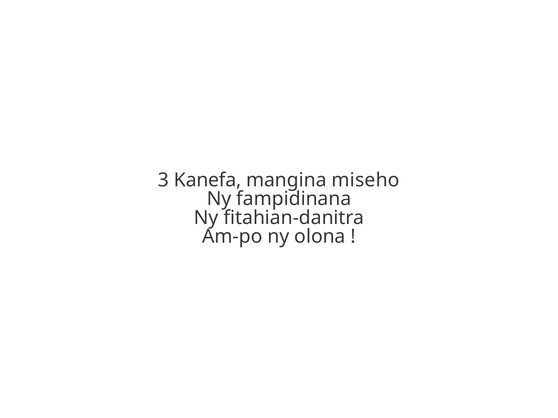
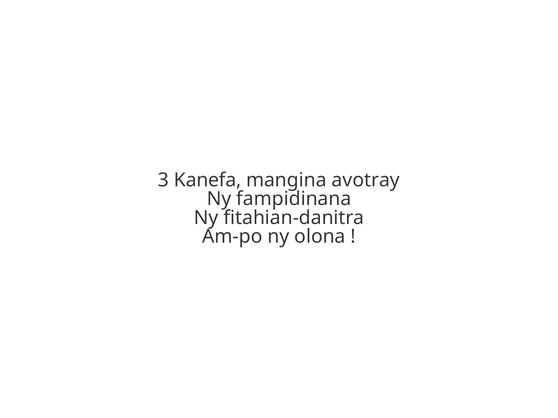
miseho: miseho -> avotray (366, 180)
